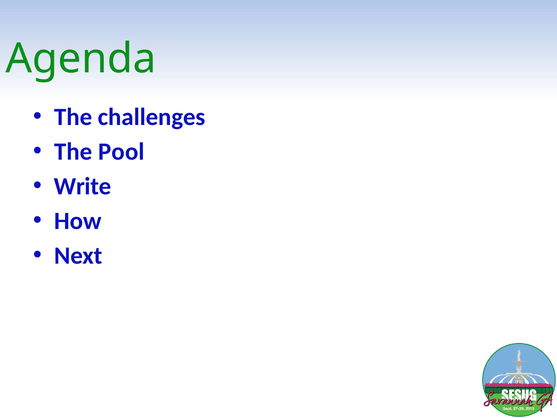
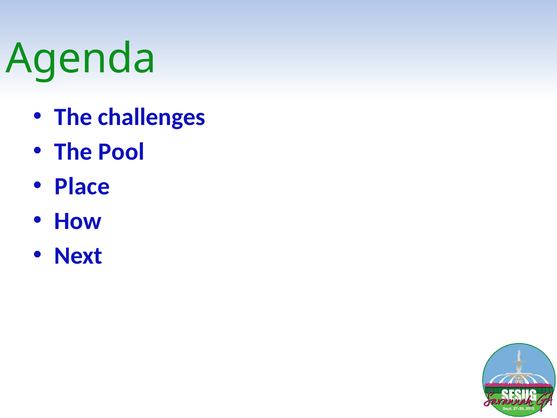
Write: Write -> Place (82, 186)
